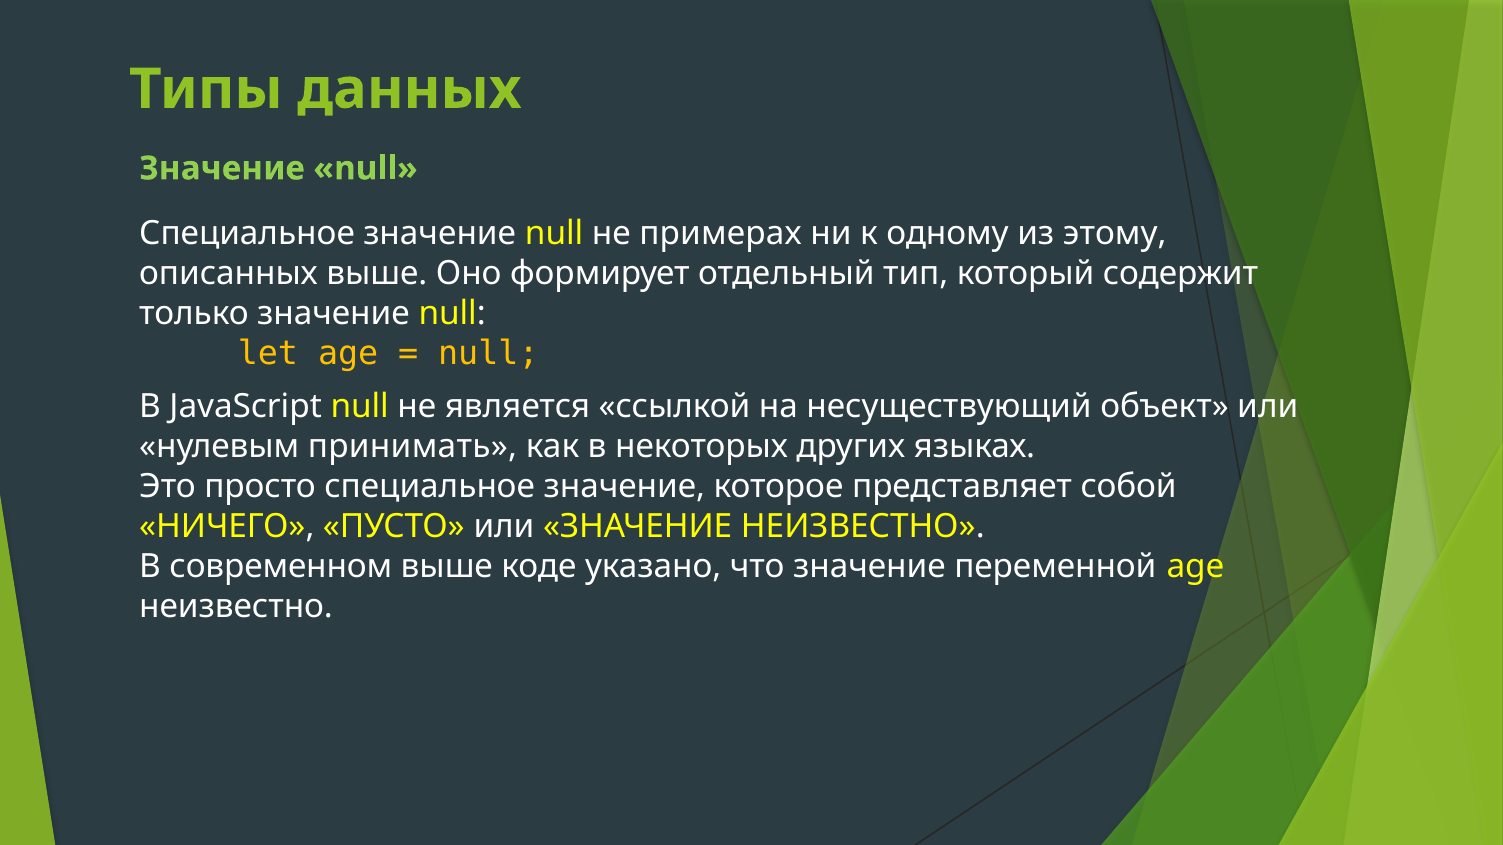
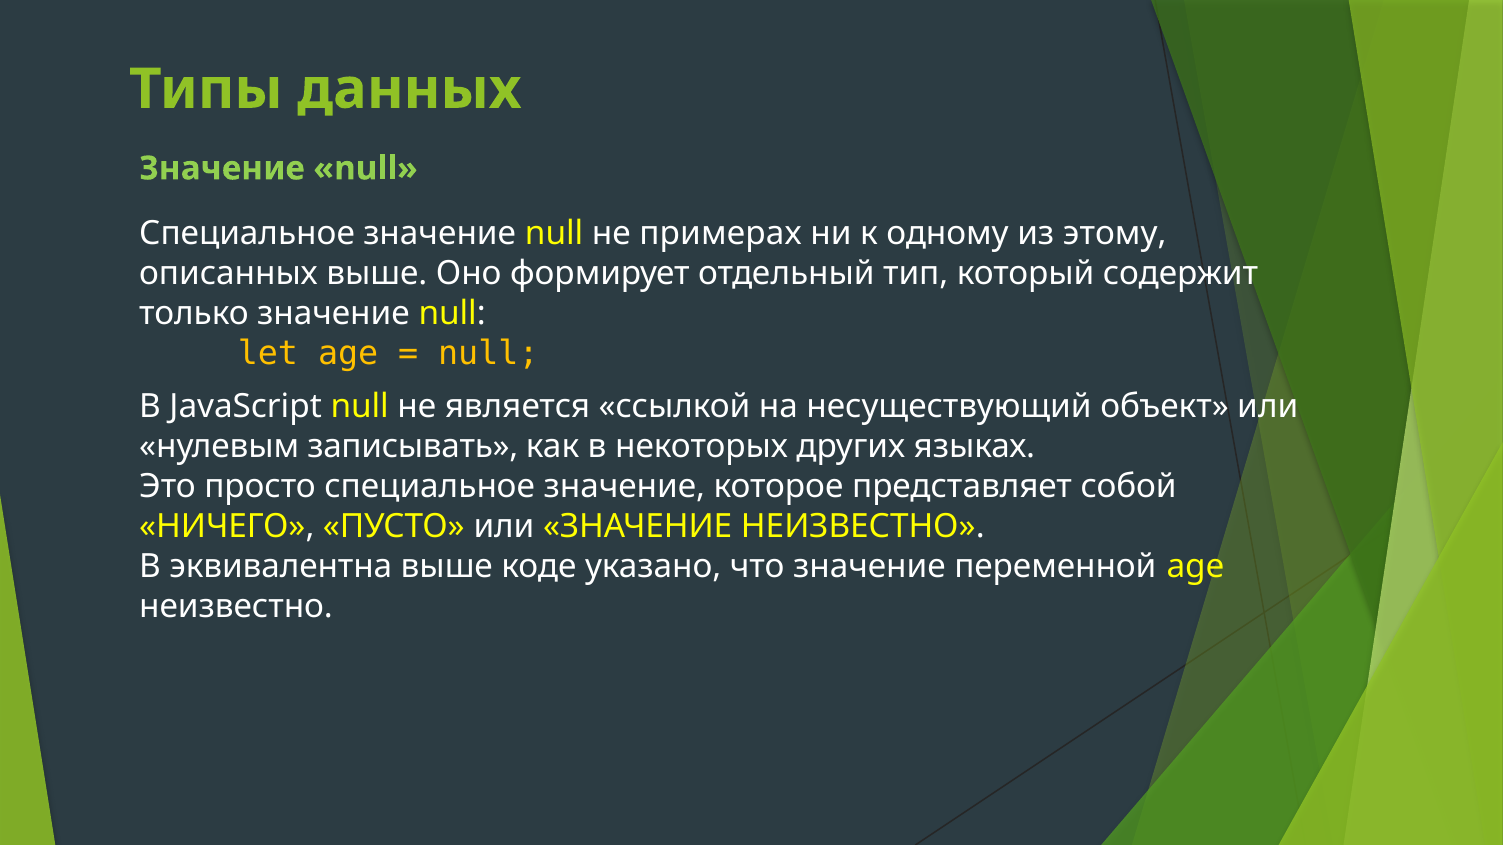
принимать: принимать -> записывать (413, 446)
современном: современном -> эквивалентна (281, 567)
